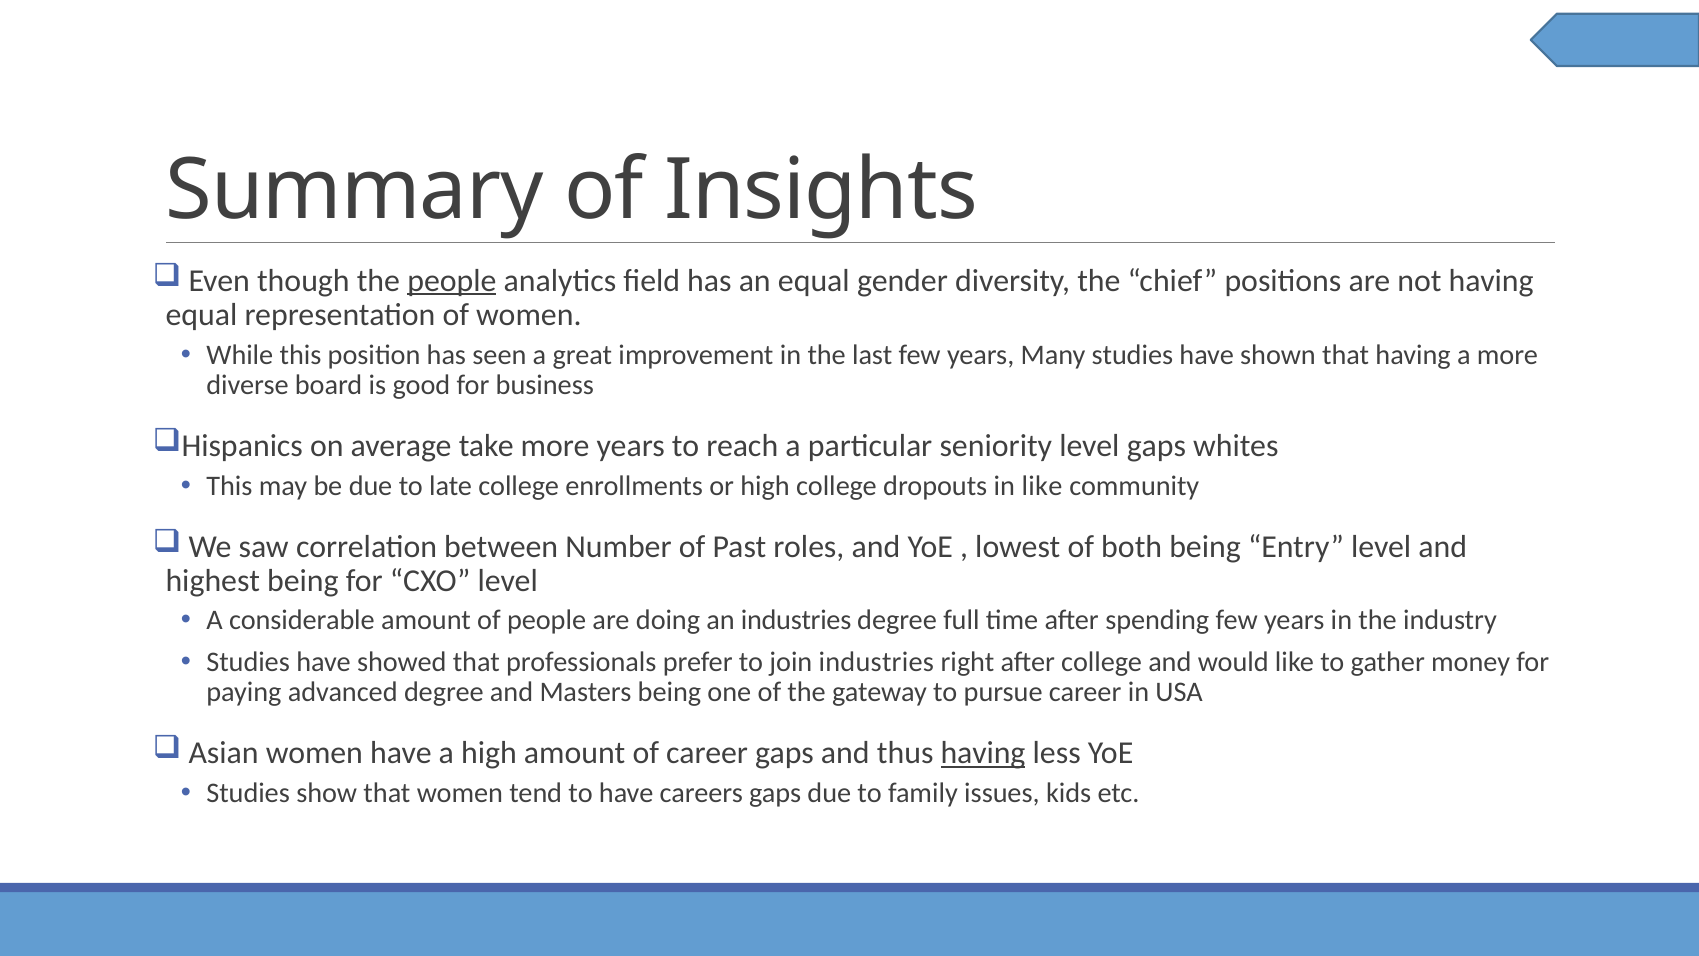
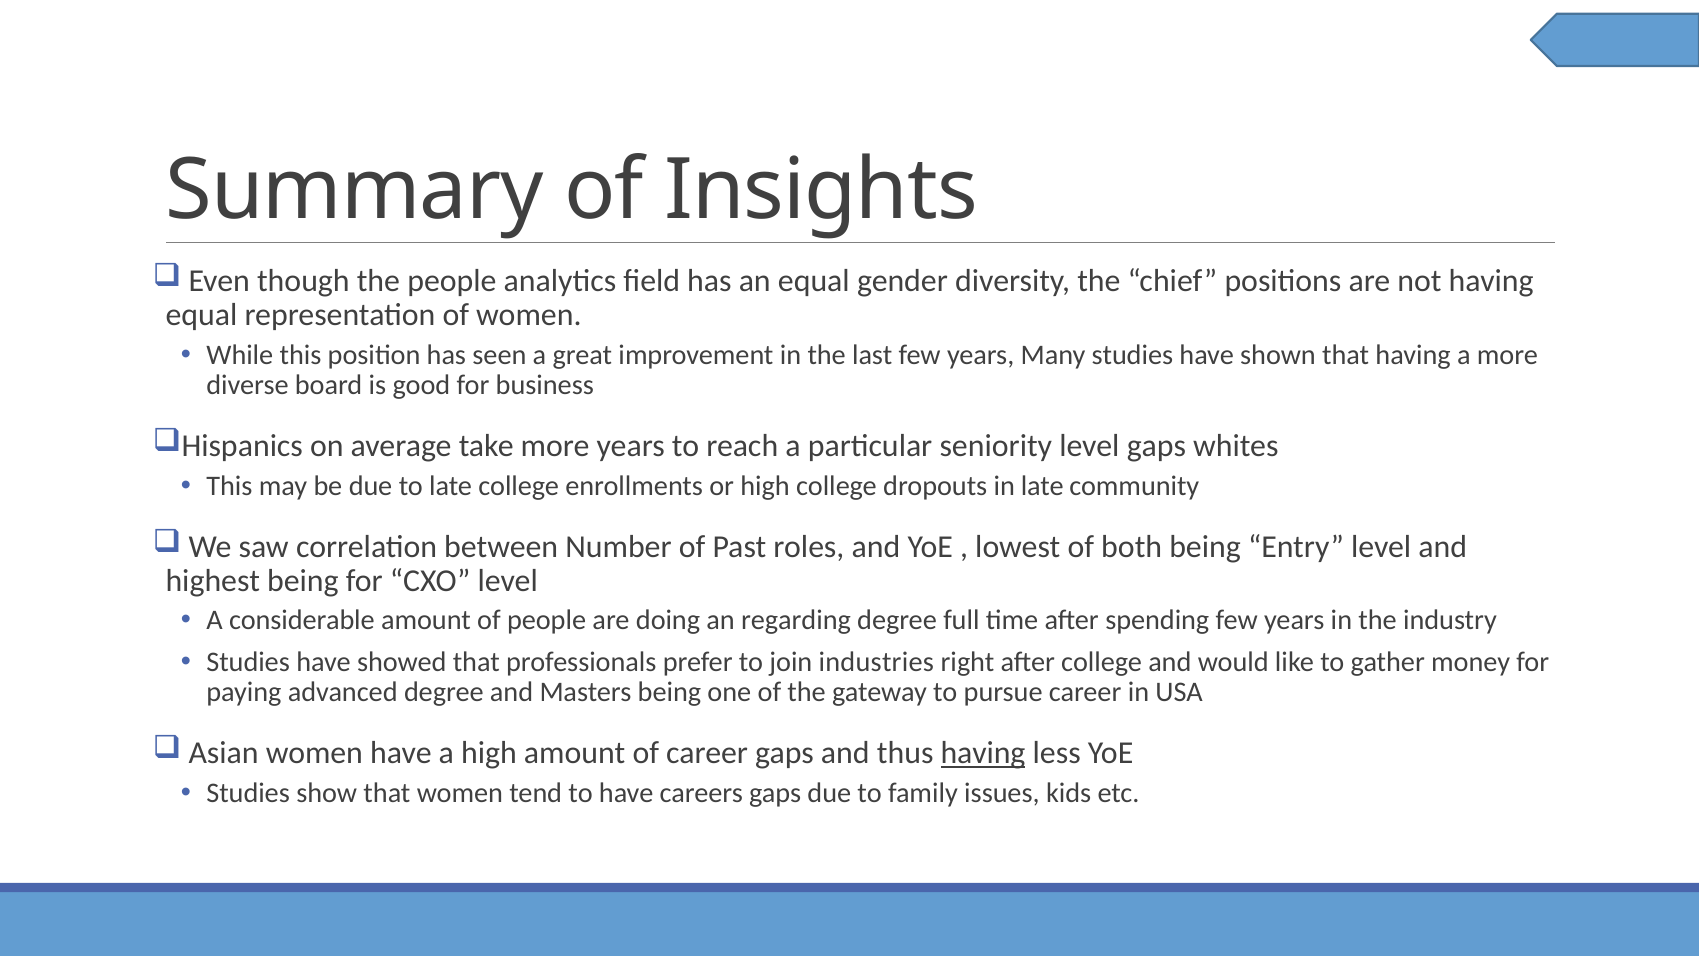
people underline: present -> none (452, 281)
in like: like -> late (1042, 486)
an industries: industries -> regarding (796, 620)
